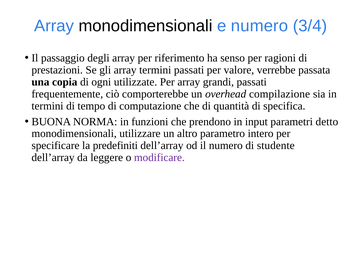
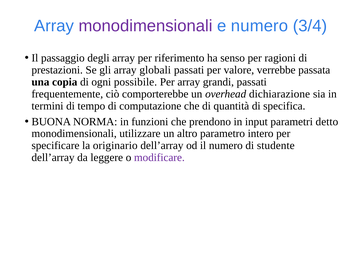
monodimensionali colour: black -> purple (145, 26)
array termini: termini -> globali (155, 70)
utilizzate: utilizzate -> possibile (135, 82)
compilazione: compilazione -> dichiarazione (280, 94)
predefiniti: predefiniti -> originario (115, 146)
